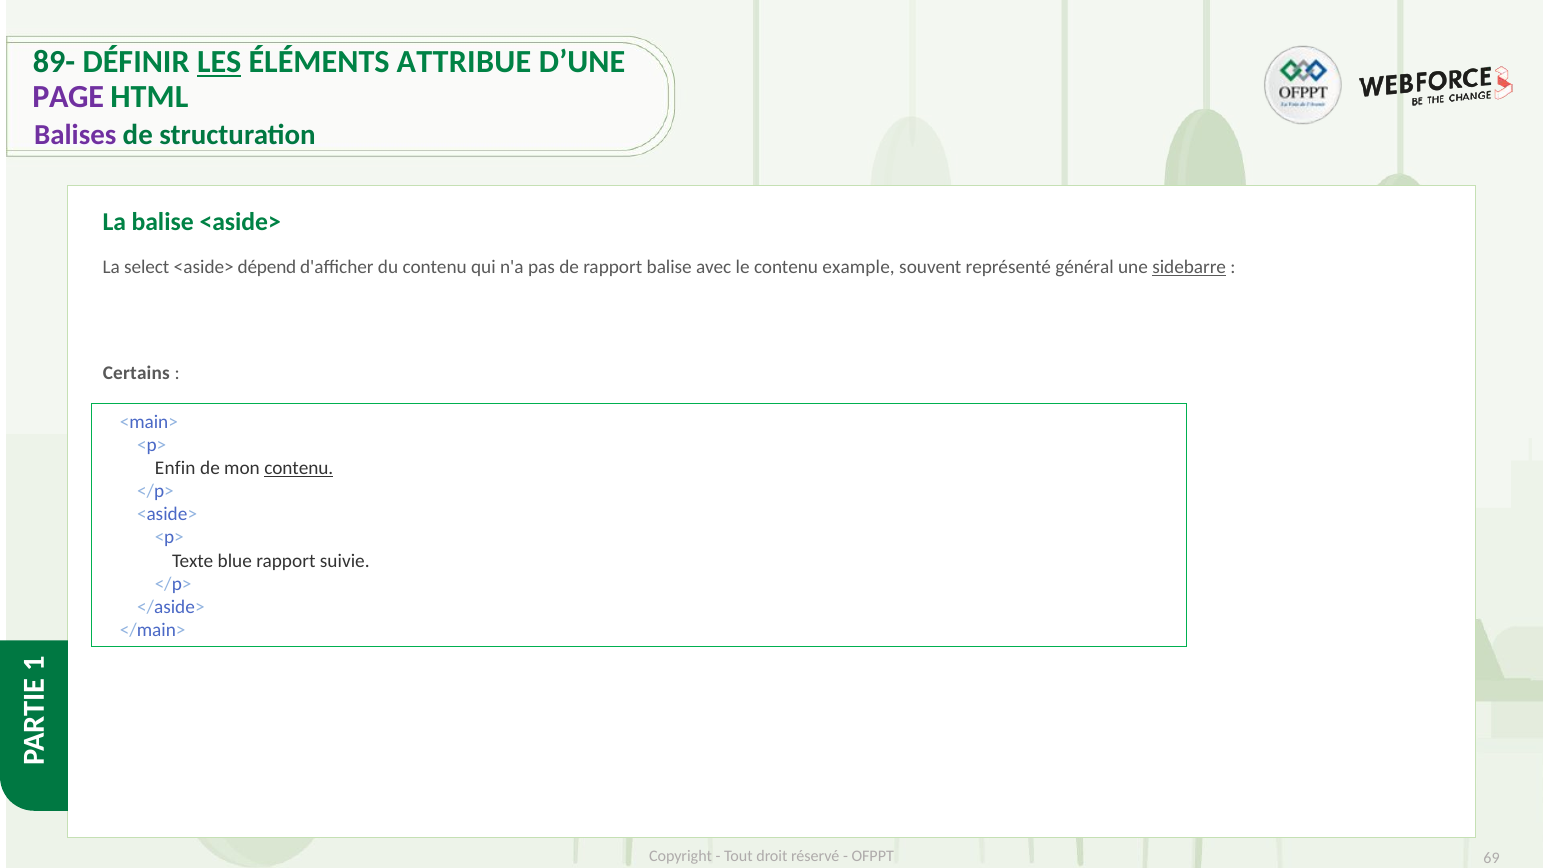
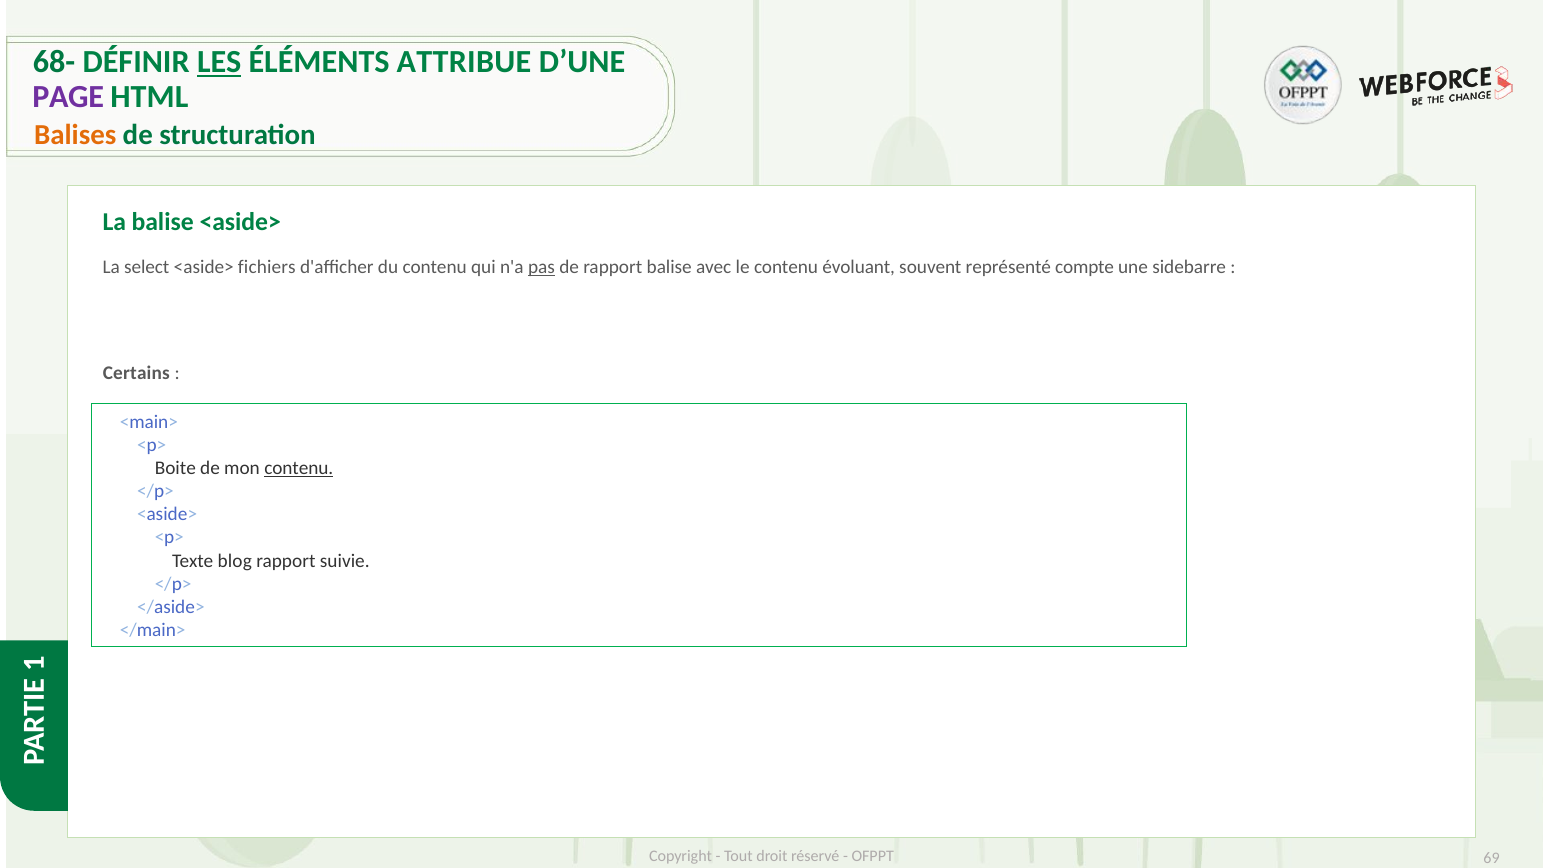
89-: 89- -> 68- (54, 62)
Balises colour: purple -> orange (75, 135)
dépend: dépend -> fichiers (267, 267)
pas underline: none -> present (542, 267)
example: example -> évoluant (859, 267)
général: général -> compte (1085, 267)
sidebarre underline: present -> none (1189, 267)
Enfin: Enfin -> Boite (175, 468)
blue: blue -> blog (235, 561)
